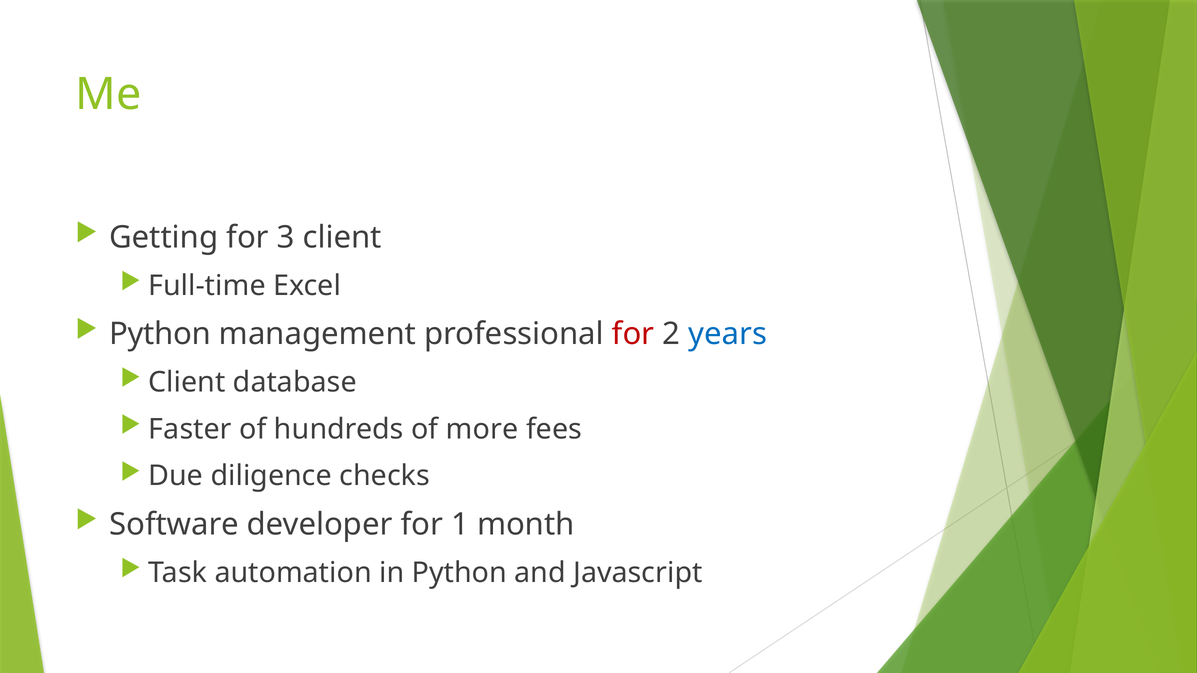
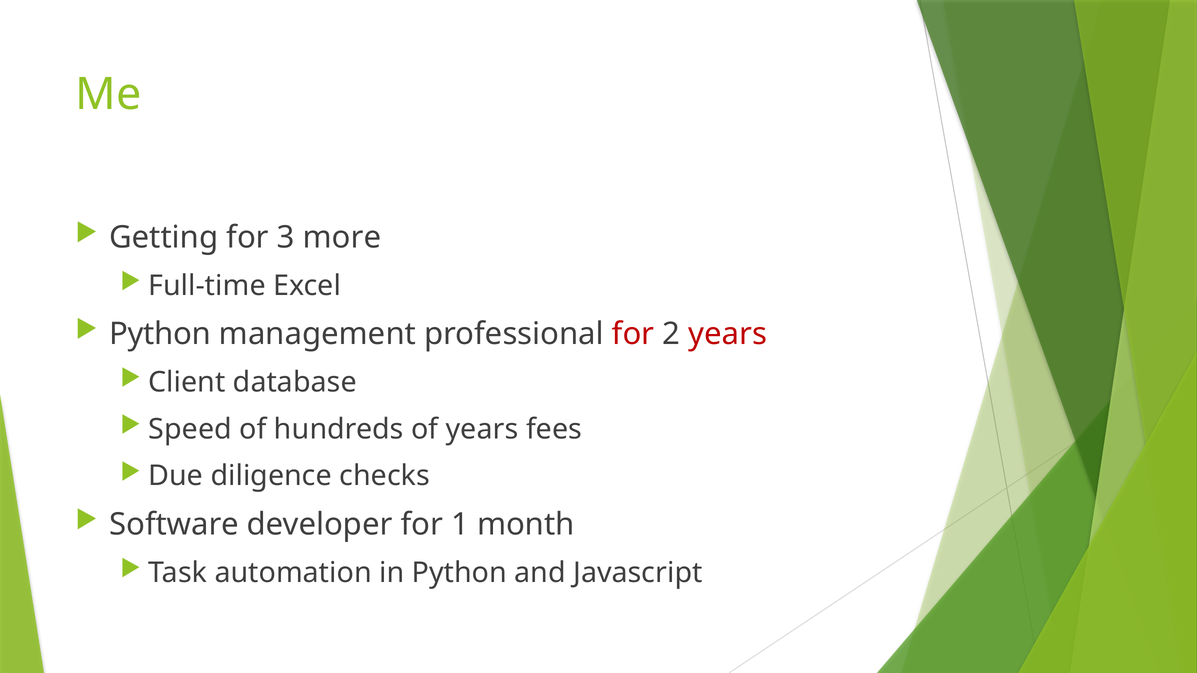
3 client: client -> more (342, 238)
years colour: blue -> red (728, 334)
Faster: Faster -> Speed (190, 429)
of more: more -> years (482, 429)
